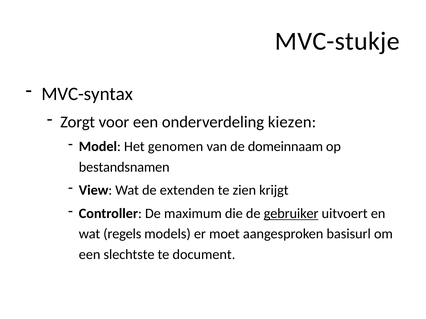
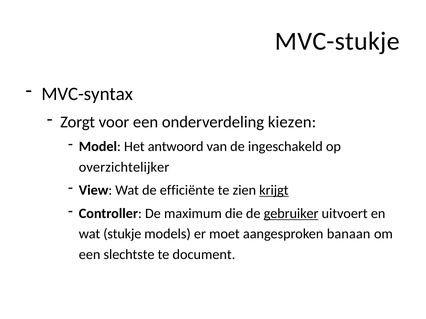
genomen: genomen -> antwoord (176, 147)
domeinnaam: domeinnaam -> ingeschakeld (285, 147)
bestandsnamen: bestandsnamen -> overzichtelijker (124, 167)
extenden: extenden -> efficiënte (187, 191)
krijgt underline: none -> present (274, 191)
regels: regels -> stukje (122, 234)
basisurl: basisurl -> banaan (349, 234)
